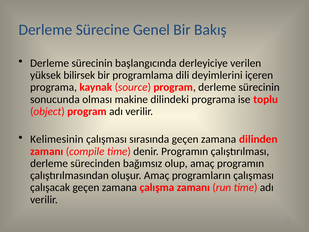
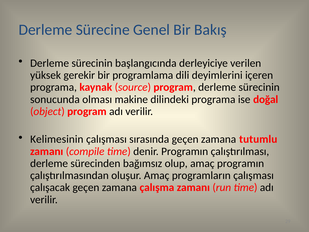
bilirsek: bilirsek -> gerekir (79, 75)
toplu: toplu -> doğal (266, 99)
dilinden: dilinden -> tutumlu (258, 139)
